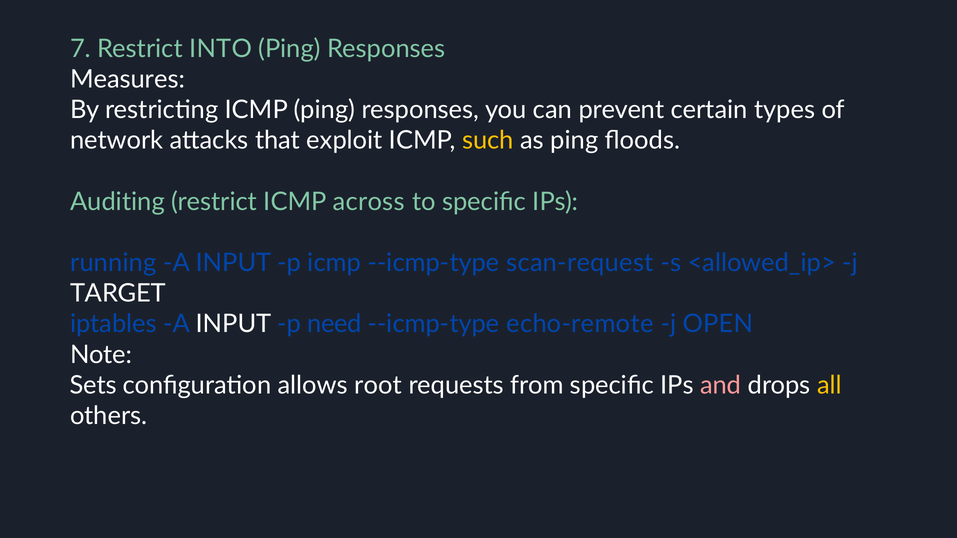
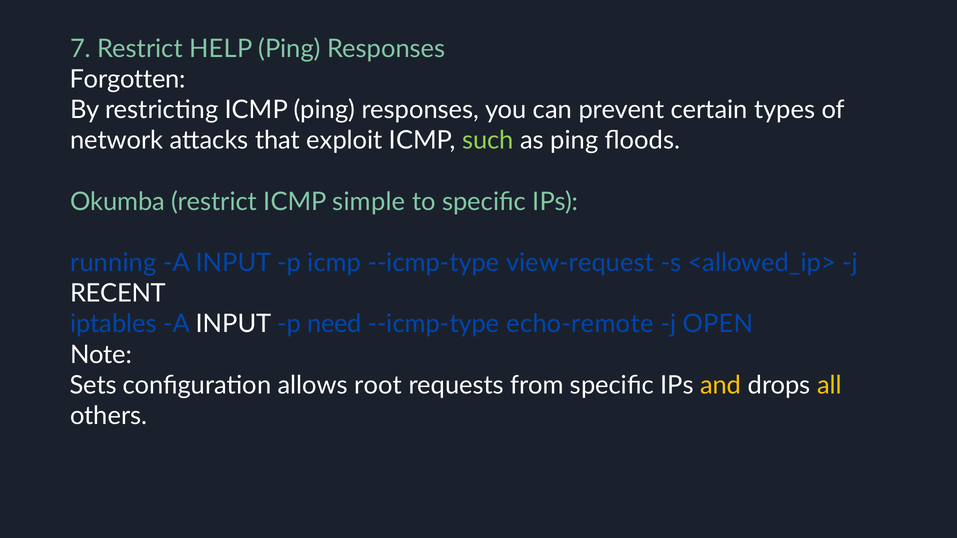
INTO: INTO -> HELP (221, 49)
Measures: Measures -> Forgotten (128, 79)
such colour: yellow -> light green (488, 141)
Auditing: Auditing -> Okumba (118, 202)
across: across -> simple (369, 202)
scan-request: scan-request -> view-request (580, 263)
TARGET: TARGET -> RECENT (118, 294)
and colour: pink -> yellow (721, 385)
